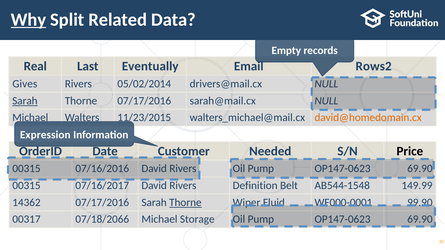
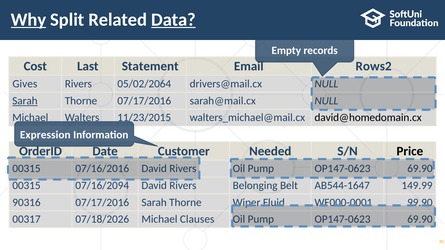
Data underline: none -> present (174, 20)
Real: Real -> Cost (35, 66)
Eventually: Eventually -> Statement (150, 66)
05/02/2014: 05/02/2014 -> 05/02/2064 (144, 84)
david@homedomain.cx colour: orange -> black (368, 118)
07/16/2017: 07/16/2017 -> 07/16/2094 (102, 186)
Definition: Definition -> Belonging (255, 186)
AB544-1548: AB544-1548 -> AB544-1647 (342, 186)
14362: 14362 -> 90316 (26, 203)
Thorne underline: present -> none (185, 203)
07/18/2066: 07/18/2066 -> 07/18/2026 (102, 220)
Storage: Storage -> Clauses (197, 220)
